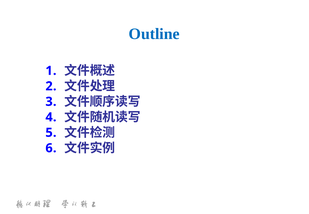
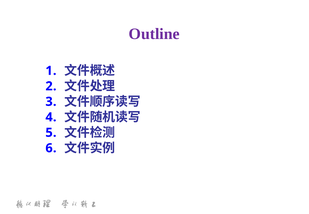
Outline colour: blue -> purple (154, 34)
